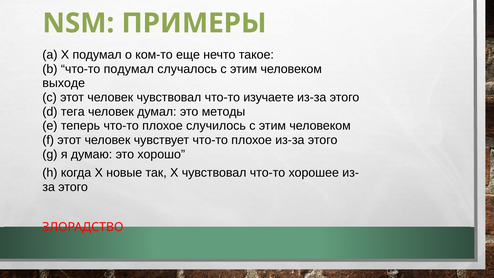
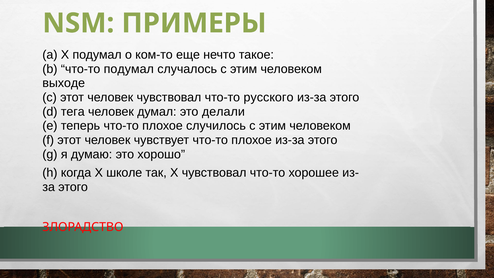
изучаете: изучаете -> русского (269, 97)
методы: методы -> делали (223, 112)
новые: новые -> школе (124, 173)
